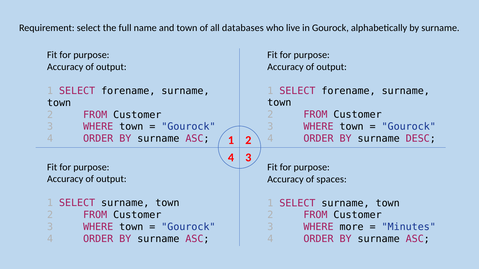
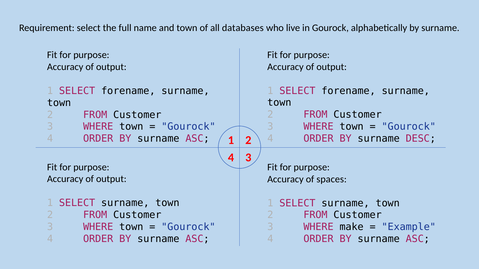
more: more -> make (352, 227)
Minutes: Minutes -> Example (409, 227)
